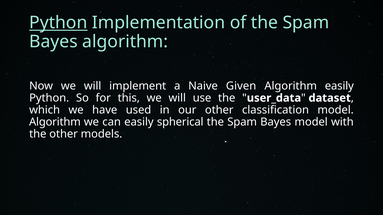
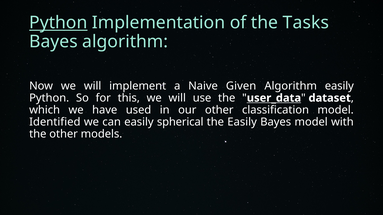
of the Spam: Spam -> Tasks (306, 23)
user_data underline: none -> present (274, 98)
Algorithm: Algorithm -> Identified (55, 122)
Spam: Spam -> Easily (242, 122)
